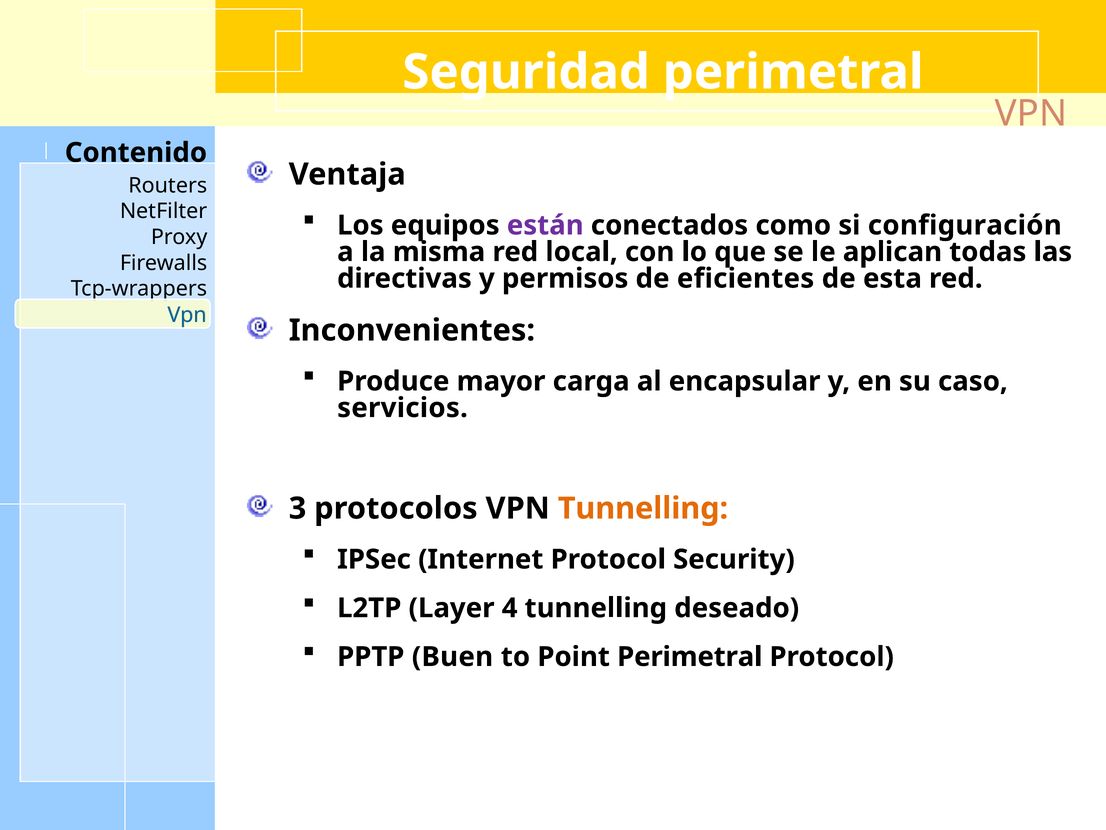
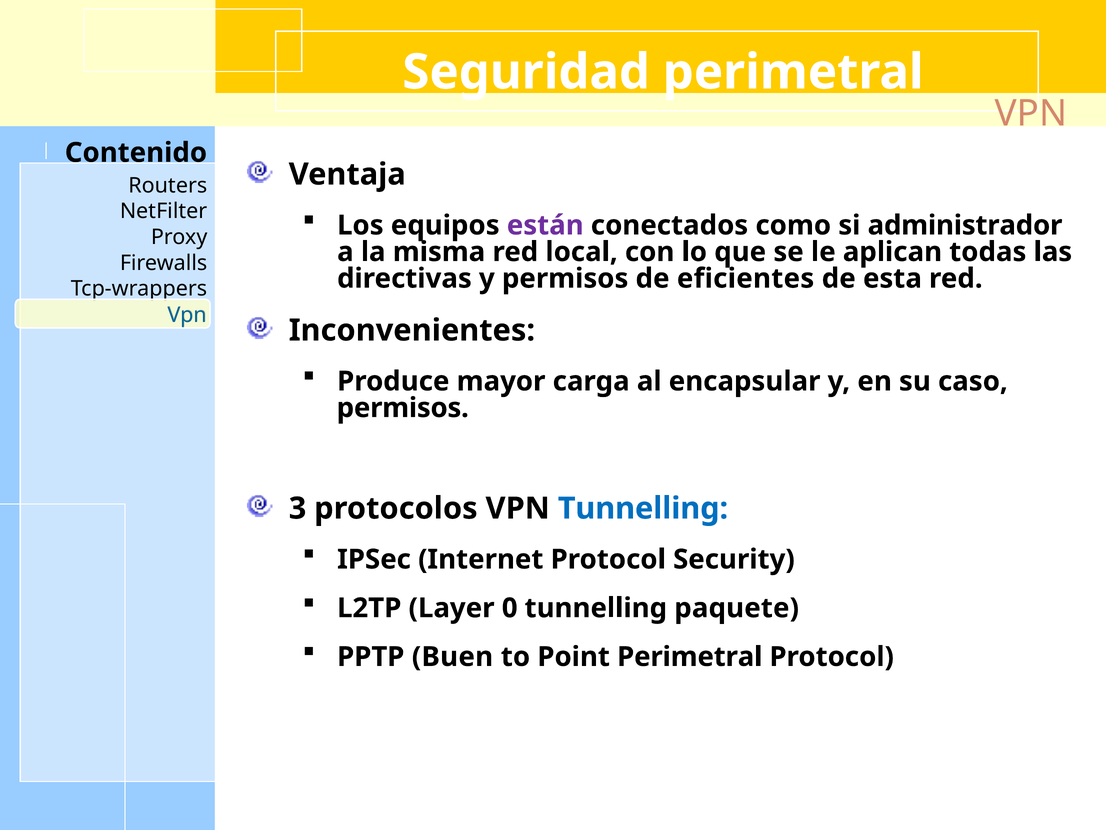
configuración: configuración -> administrador (965, 225)
servicios: servicios -> permisos (403, 408)
Tunnelling colour: orange -> blue (643, 508)
4: 4 -> 0 (510, 608)
deseado: deseado -> paquete (737, 608)
